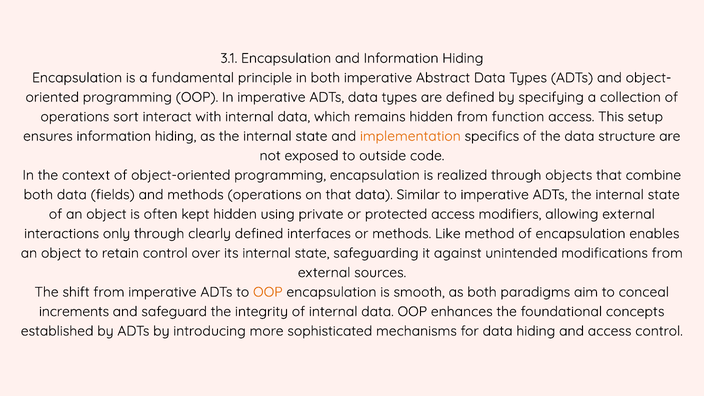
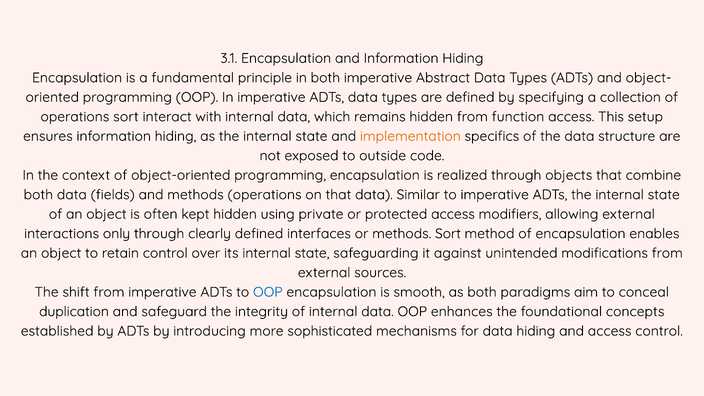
methods Like: Like -> Sort (448, 234)
OOP colour: orange -> blue (268, 292)
increments: increments -> duplication (74, 312)
